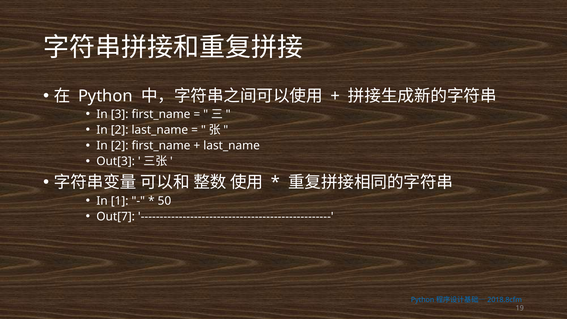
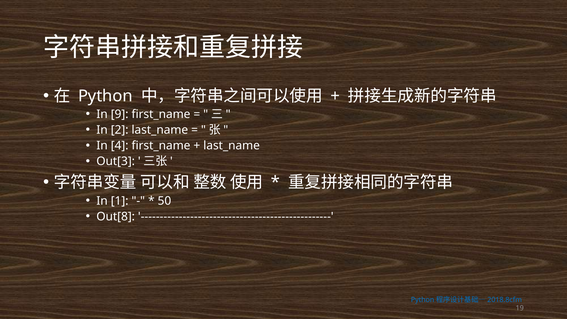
3: 3 -> 9 (120, 114)
2: 2 -> 4 (120, 146)
Out[7: Out[7 -> Out[8 (116, 216)
